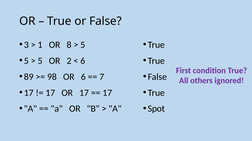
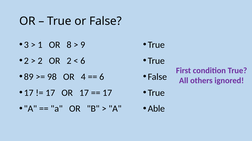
5: 5 -> 9 (83, 45)
5: 5 -> 2 (26, 61)
5: 5 -> 2 (40, 61)
OR 6: 6 -> 4 (83, 77)
7: 7 -> 6 (102, 77)
Spot: Spot -> Able (156, 109)
